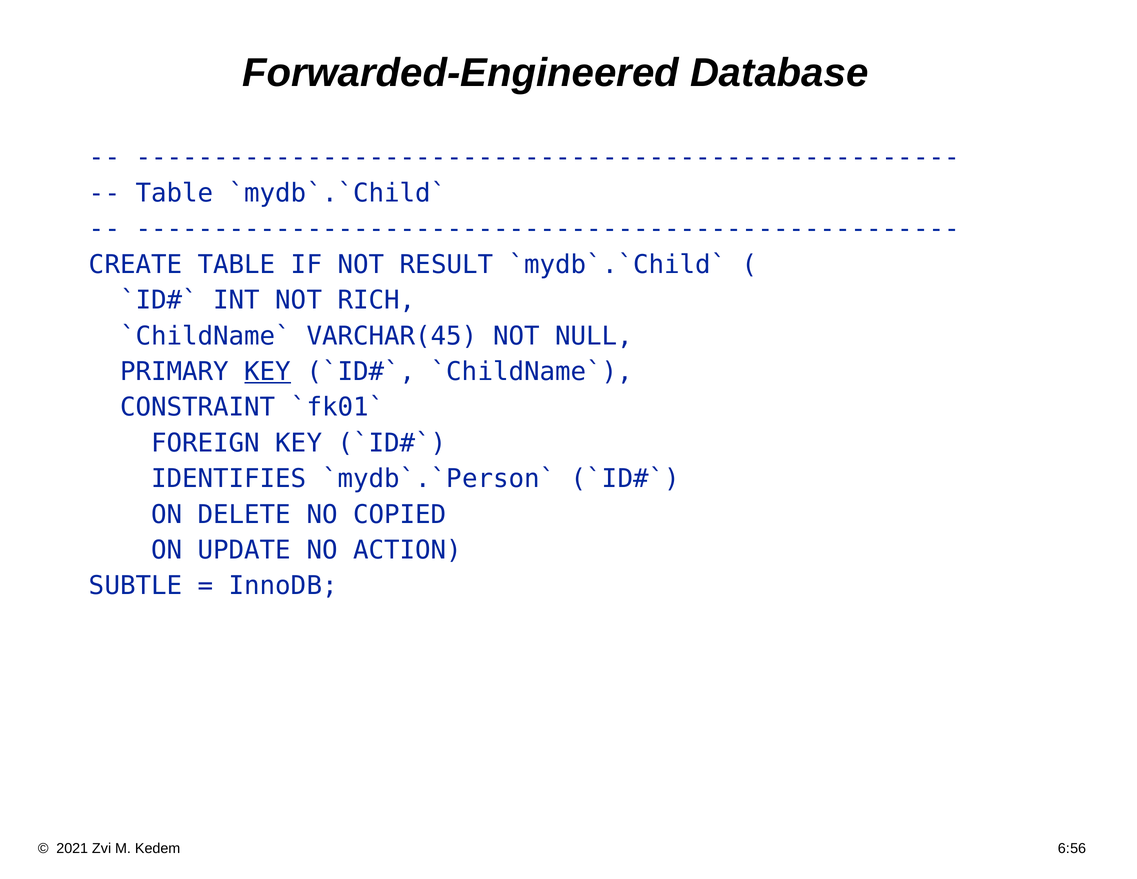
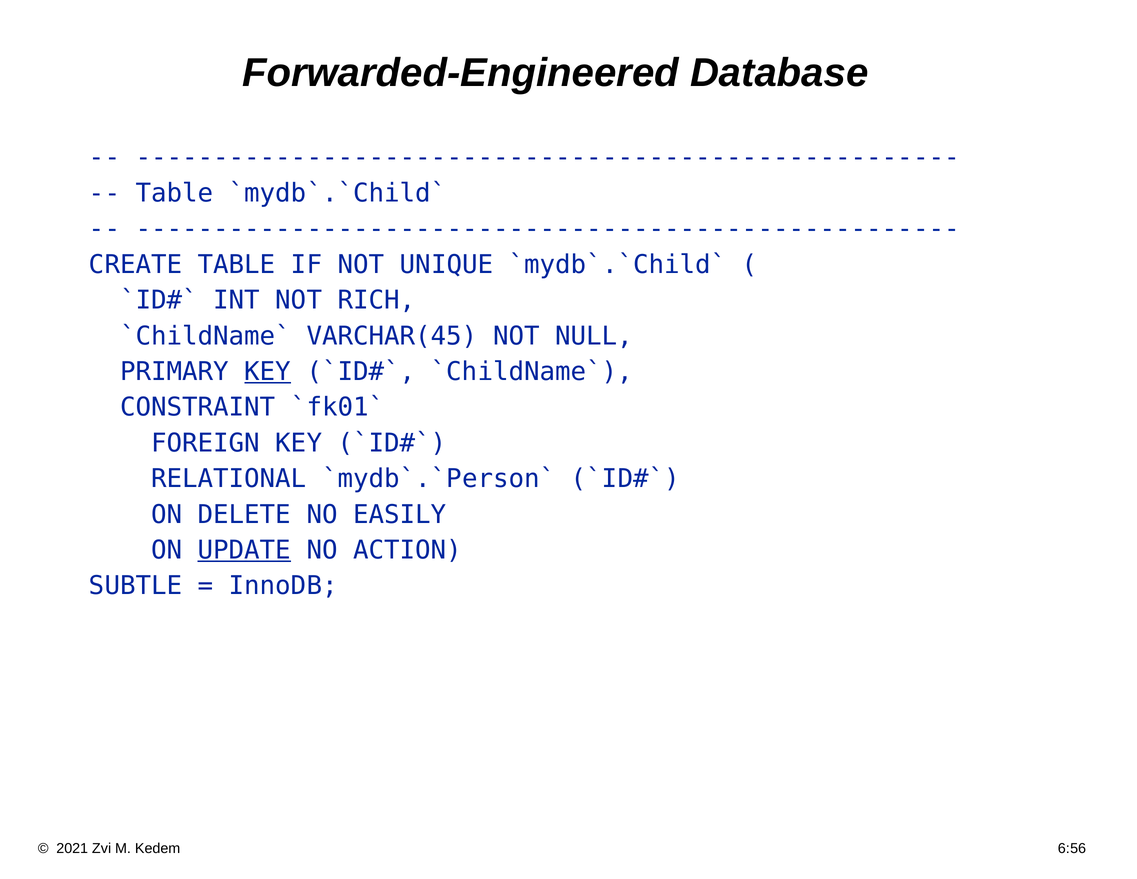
RESULT: RESULT -> UNIQUE (447, 264)
IDENTIFIES: IDENTIFIES -> RELATIONAL (229, 479)
COPIED: COPIED -> EASILY (400, 514)
UPDATE underline: none -> present (244, 550)
